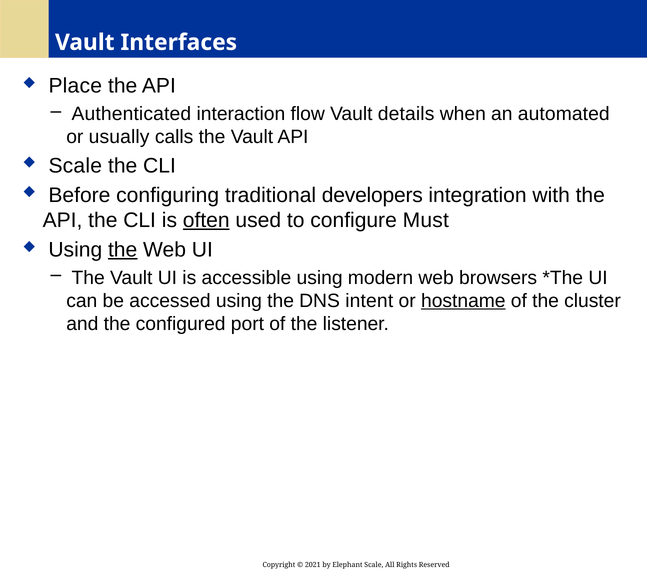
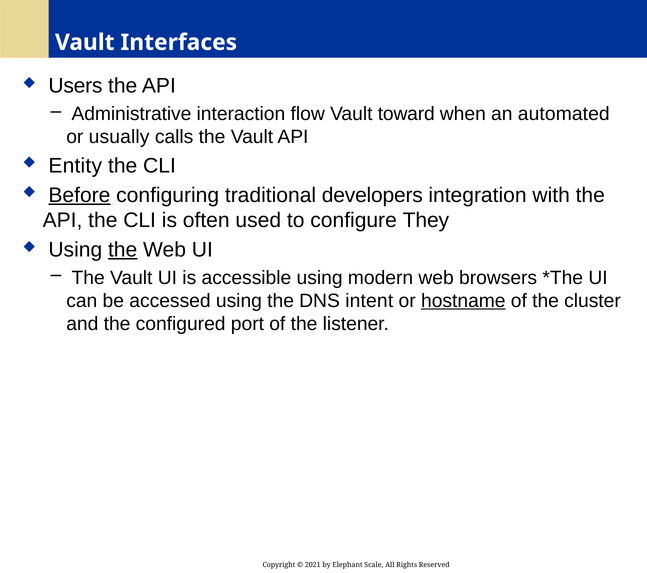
Place: Place -> Users (75, 86)
Authenticated: Authenticated -> Administrative (131, 114)
details: details -> toward (406, 114)
Scale: Scale -> Entity (75, 166)
Before underline: none -> present (79, 195)
often underline: present -> none (206, 220)
Must: Must -> They (426, 220)
